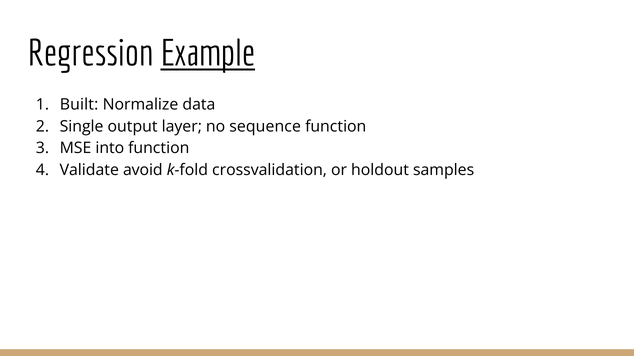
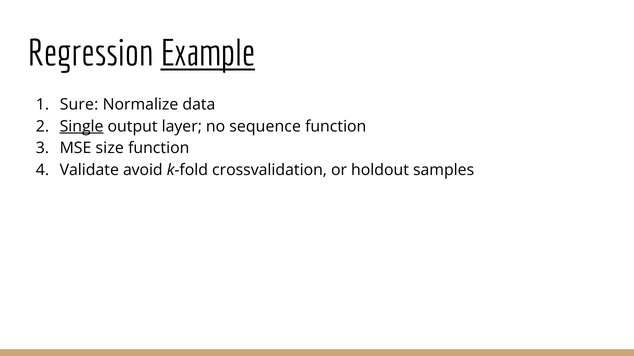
Built: Built -> Sure (79, 105)
Single underline: none -> present (82, 127)
into: into -> size (110, 148)
